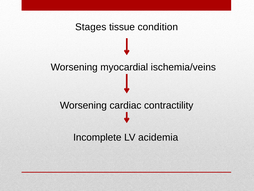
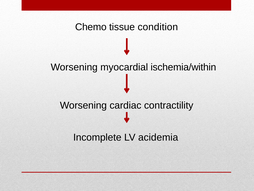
Stages: Stages -> Chemo (91, 27)
ischemia/veins: ischemia/veins -> ischemia/within (183, 67)
